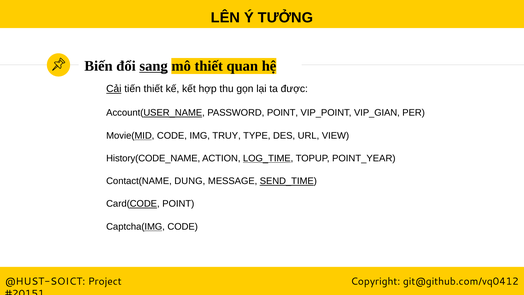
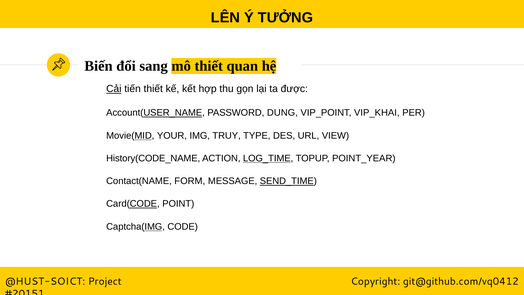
sang underline: present -> none (154, 66)
PASSWORD POINT: POINT -> DUNG (282, 113)
VIP_GIAN: VIP_GIAN -> VIP_KHAI (377, 113)
Movie(MID CODE: CODE -> YOUR (172, 135)
DUNG: DUNG -> FORM (190, 181)
